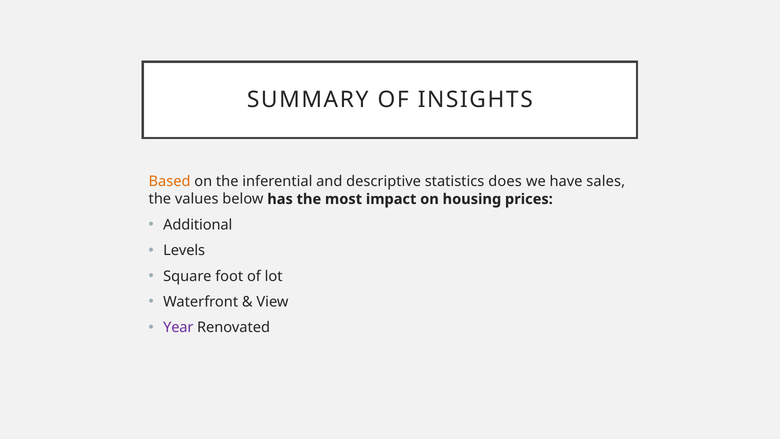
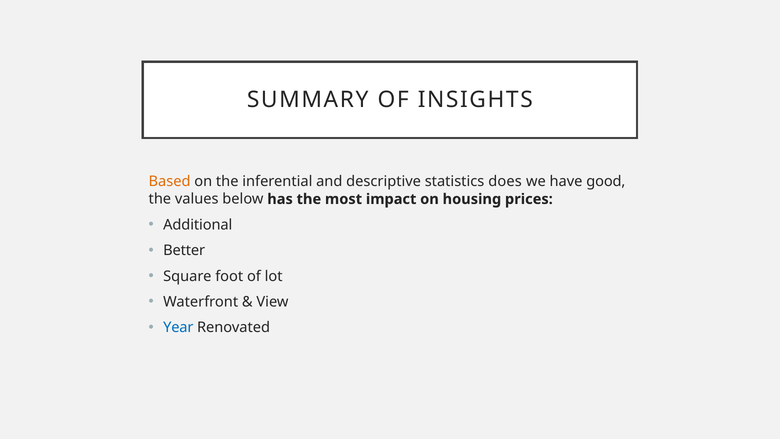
sales: sales -> good (606, 181)
Levels: Levels -> Better (184, 250)
Year colour: purple -> blue (178, 327)
